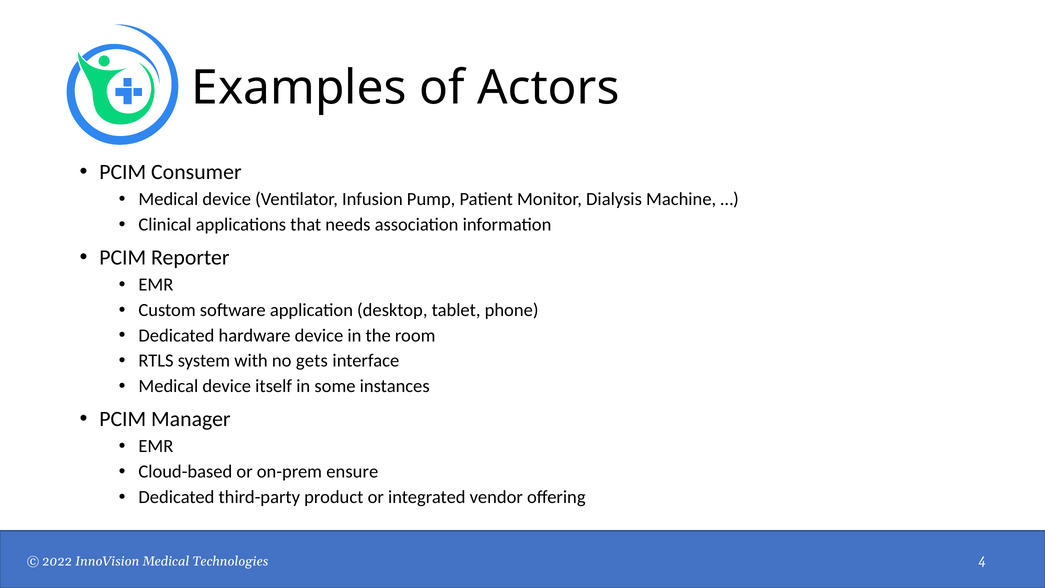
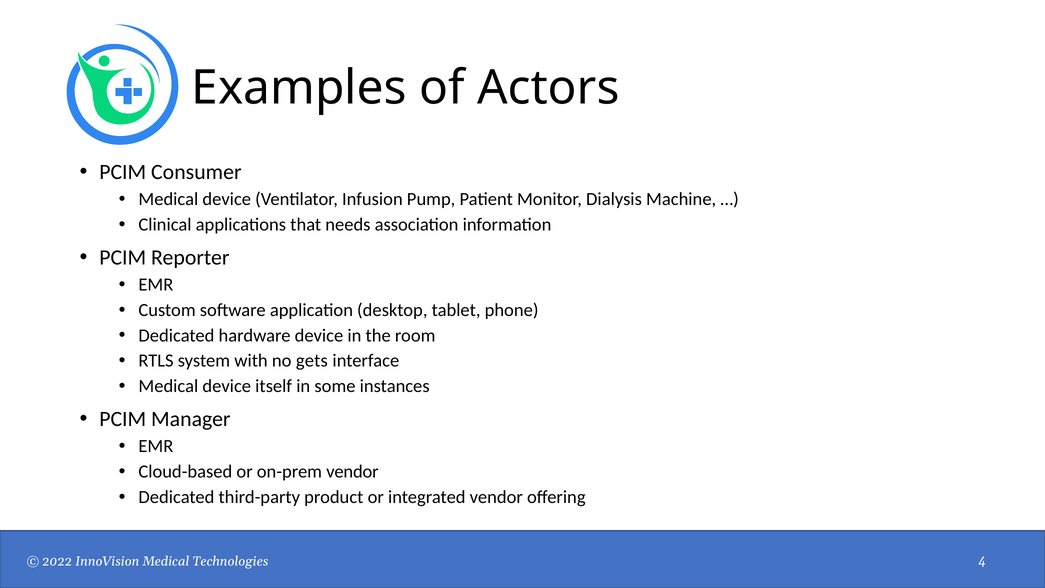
on-prem ensure: ensure -> vendor (352, 471)
